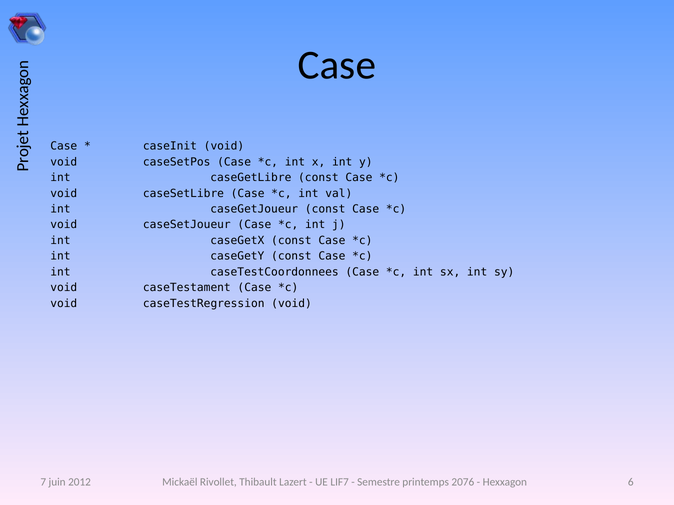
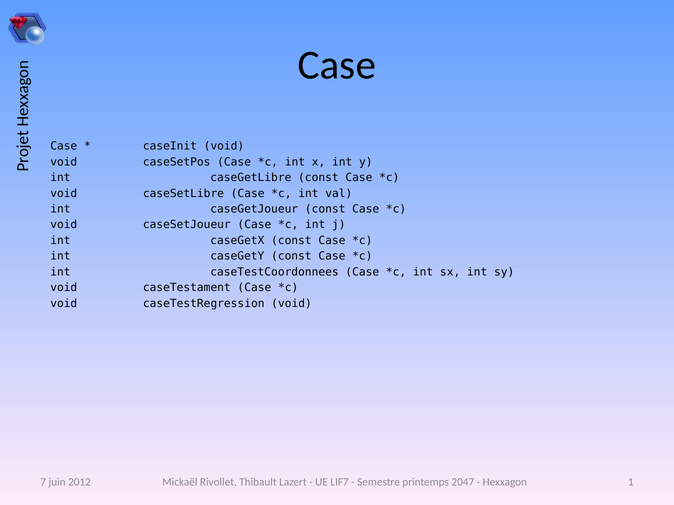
2076: 2076 -> 2047 (463, 483)
6: 6 -> 1 (631, 483)
